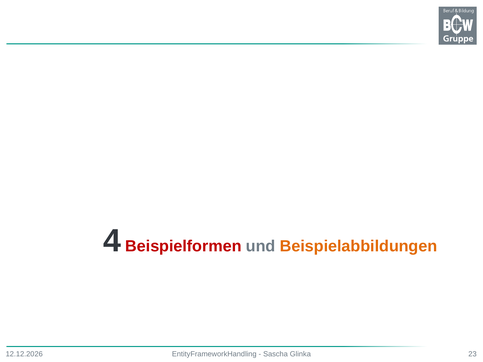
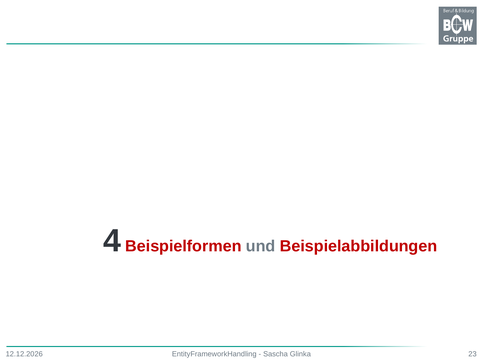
Beispielabbildungen colour: orange -> red (359, 246)
